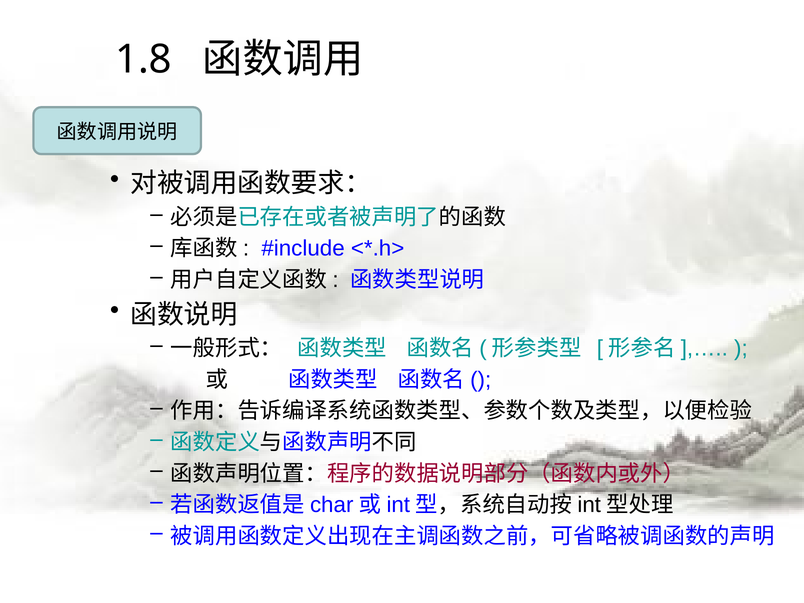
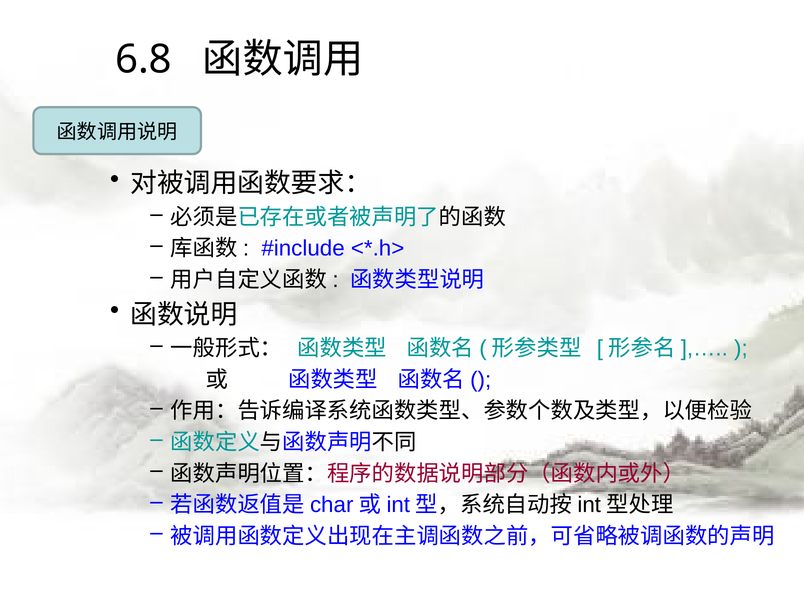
1.8: 1.8 -> 6.8 (144, 60)
